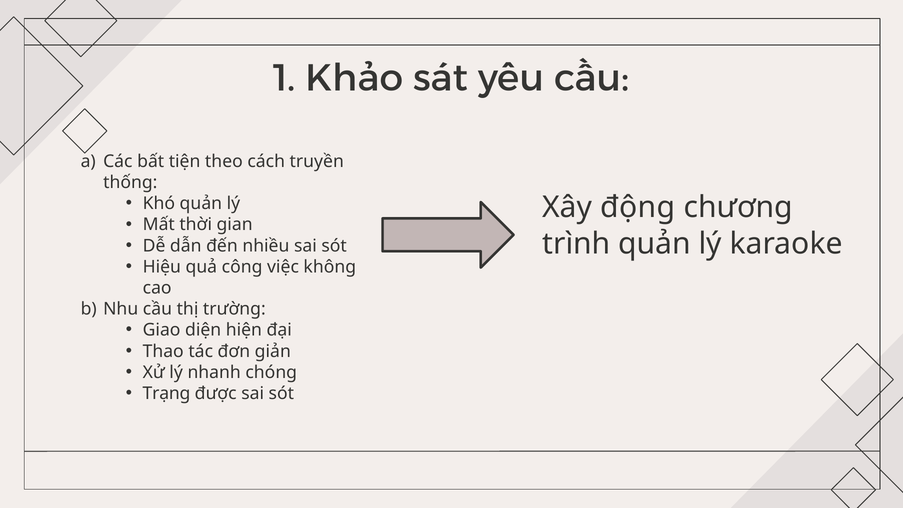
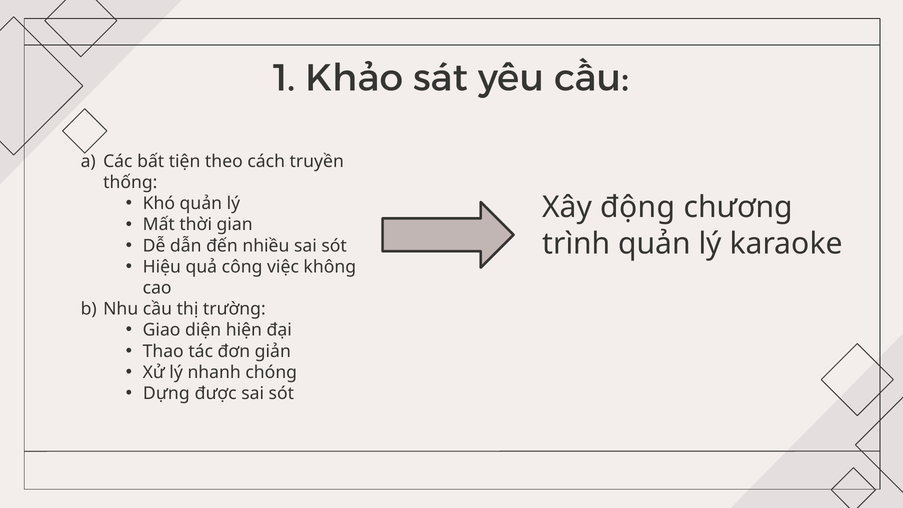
Trạng: Trạng -> Dựng (166, 393)
